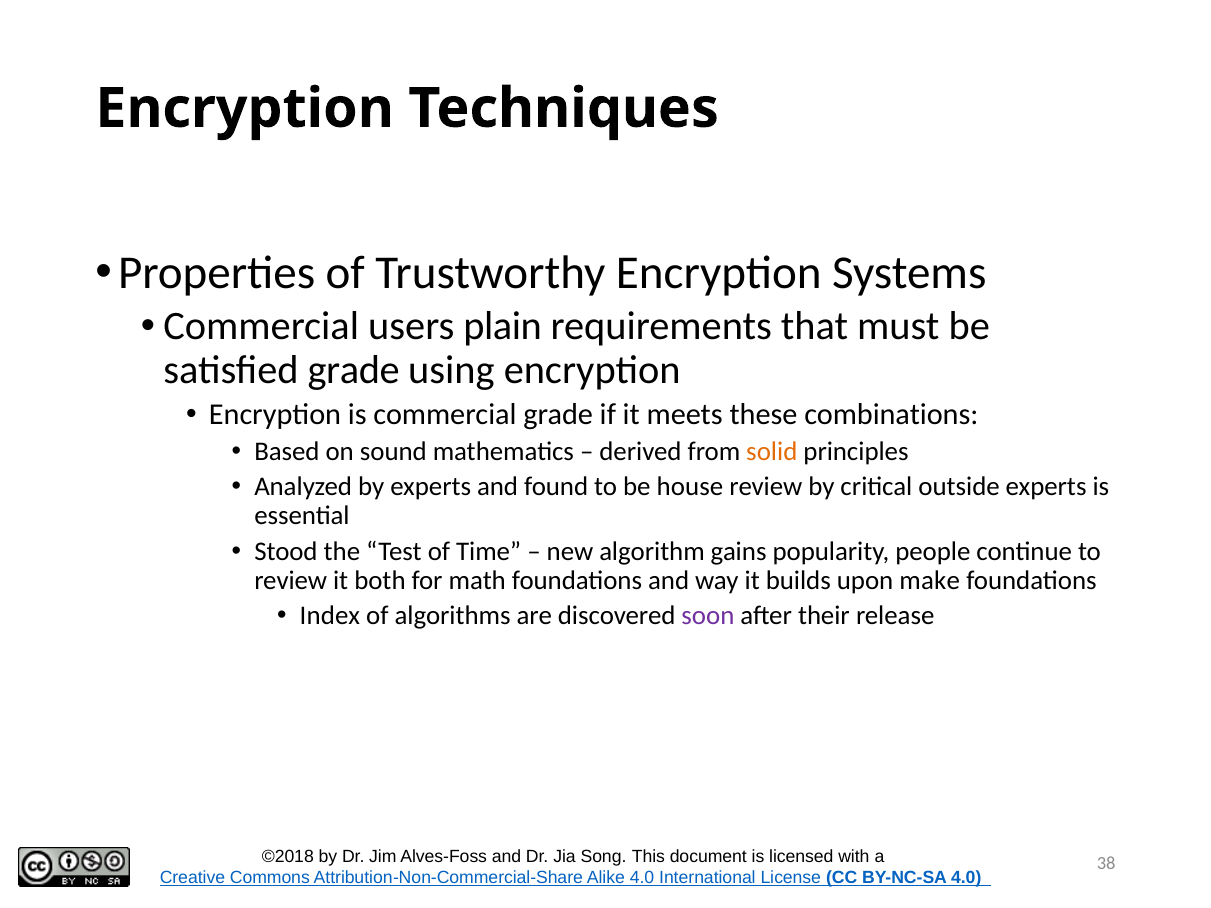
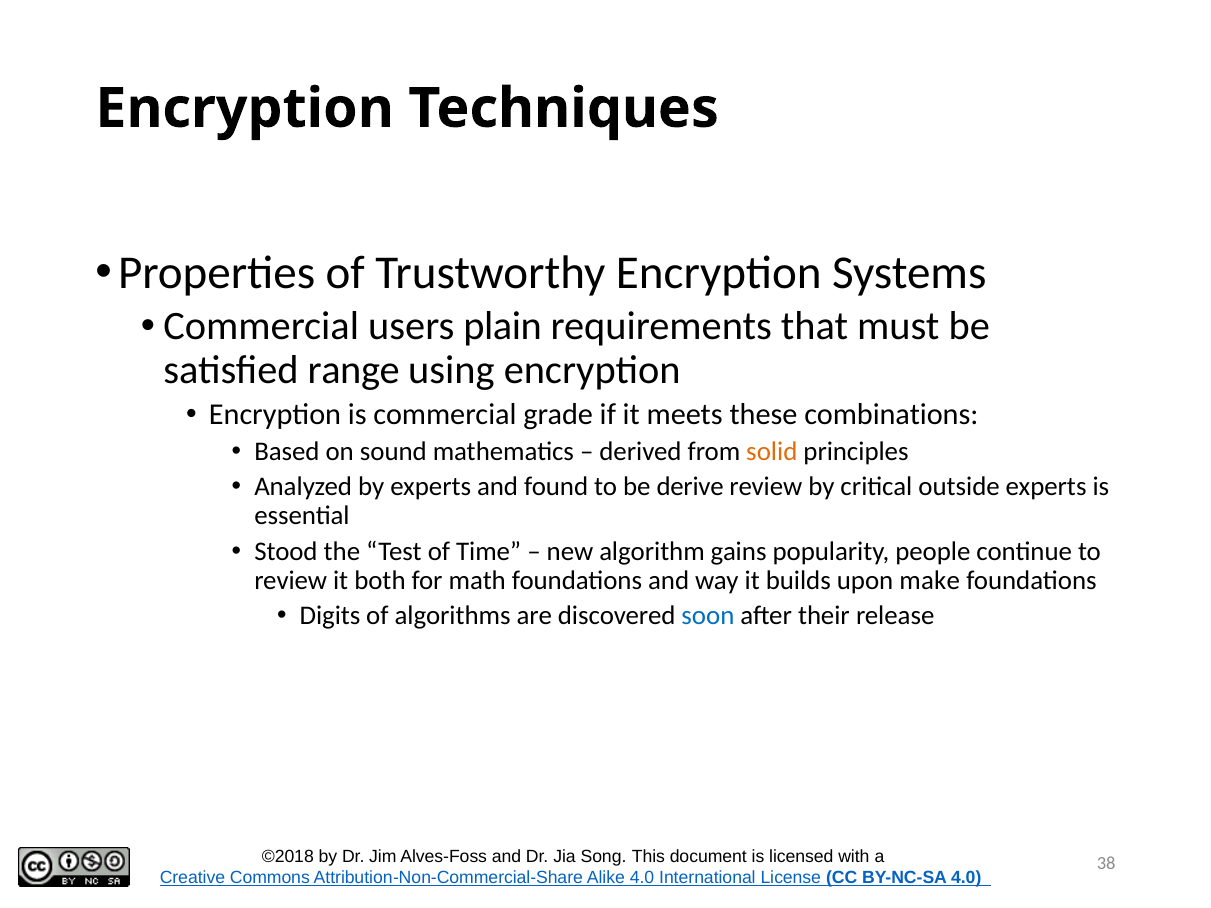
satisfied grade: grade -> range (354, 370)
house: house -> derive (690, 487)
Index: Index -> Digits (330, 616)
soon colour: purple -> blue (708, 616)
